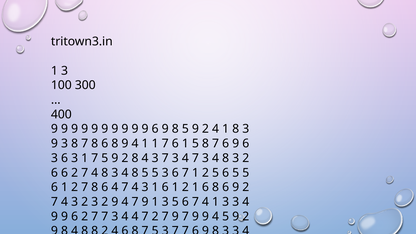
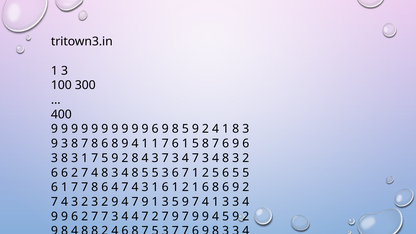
6: 6 -> 8 (64, 158)
2: 2 -> 7 (75, 187)
6: 6 -> 9 (185, 202)
